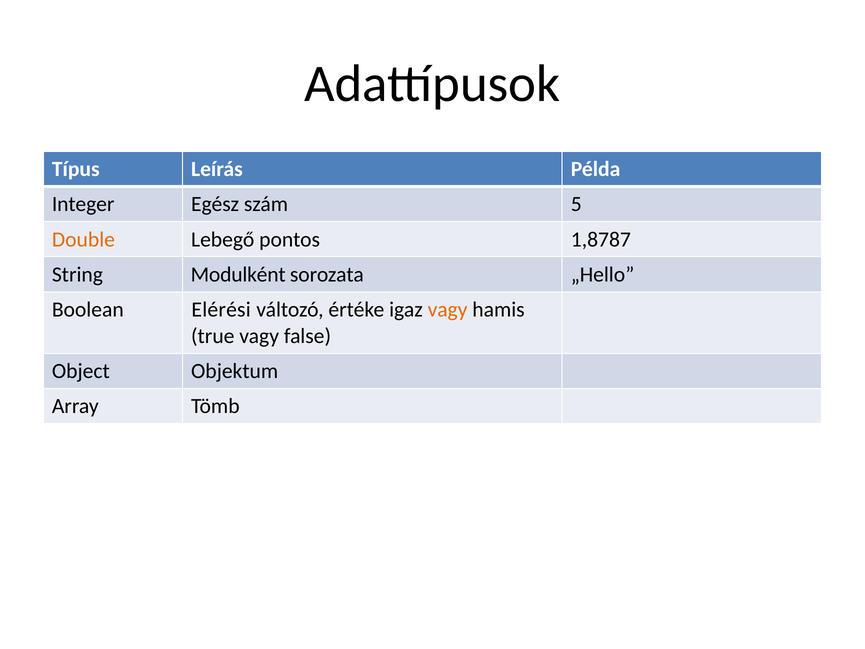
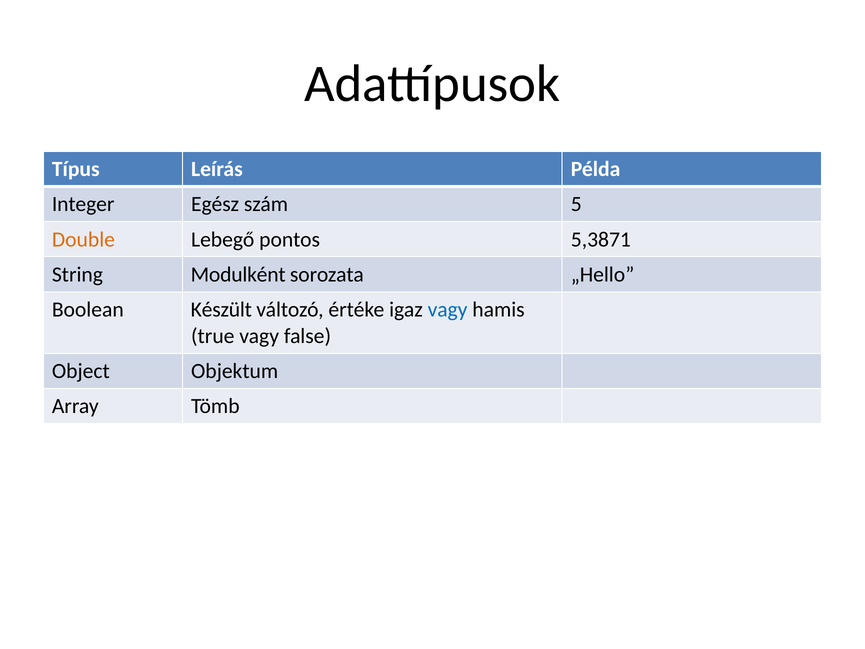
1,8787: 1,8787 -> 5,3871 (601, 239)
Elérési: Elérési -> Készült (221, 309)
vagy colour: orange -> blue (448, 309)
